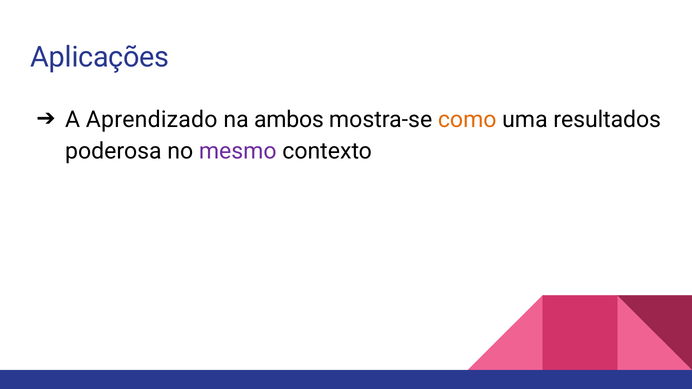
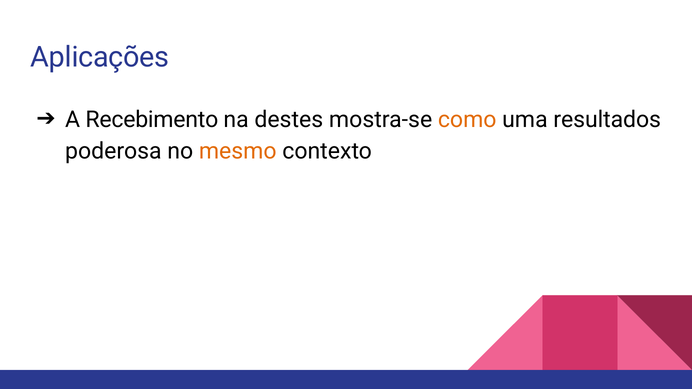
Aprendizado: Aprendizado -> Recebimento (152, 120)
ambos: ambos -> destes (289, 120)
mesmo colour: purple -> orange (238, 151)
